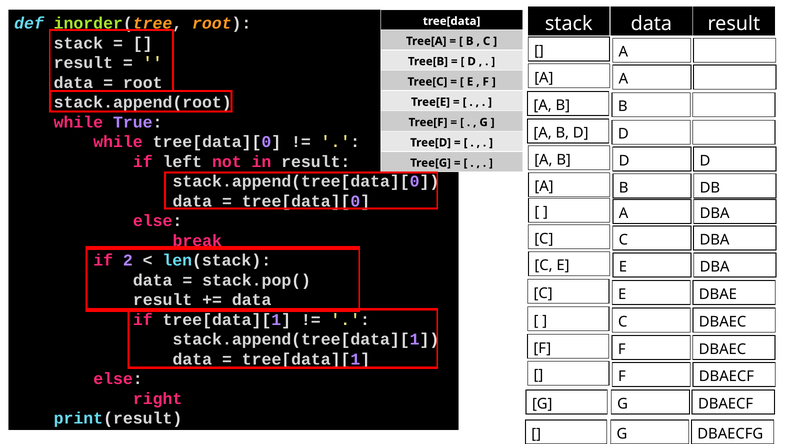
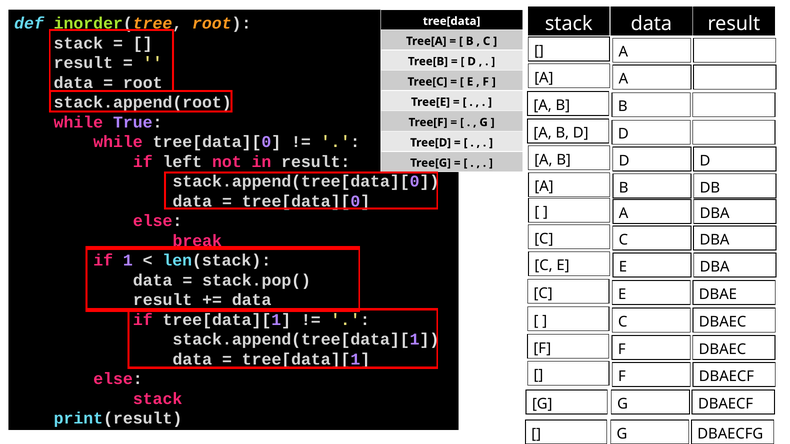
2: 2 -> 1 (128, 261)
right: right -> stack (158, 399)
